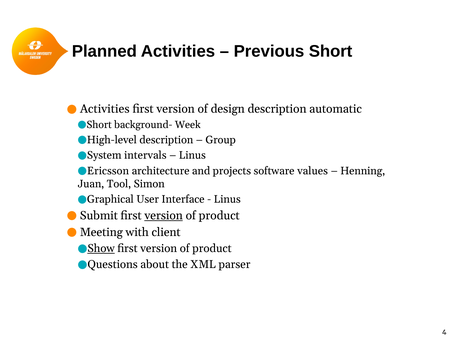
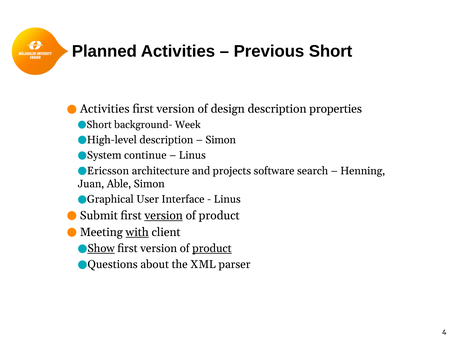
automatic: automatic -> properties (336, 109)
Group: Group -> Simon (221, 140)
intervals: intervals -> continue (145, 155)
values: values -> search (313, 171)
Tool: Tool -> Able (119, 184)
with underline: none -> present (137, 232)
product underline: none -> present (212, 248)
